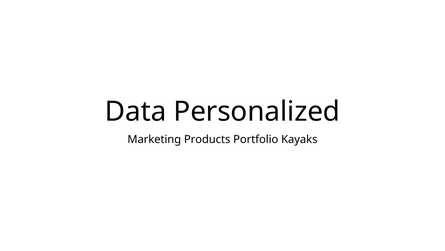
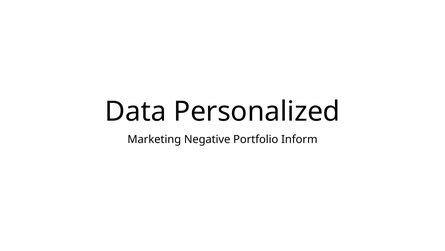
Products: Products -> Negative (207, 139)
Kayaks: Kayaks -> Inform (299, 139)
